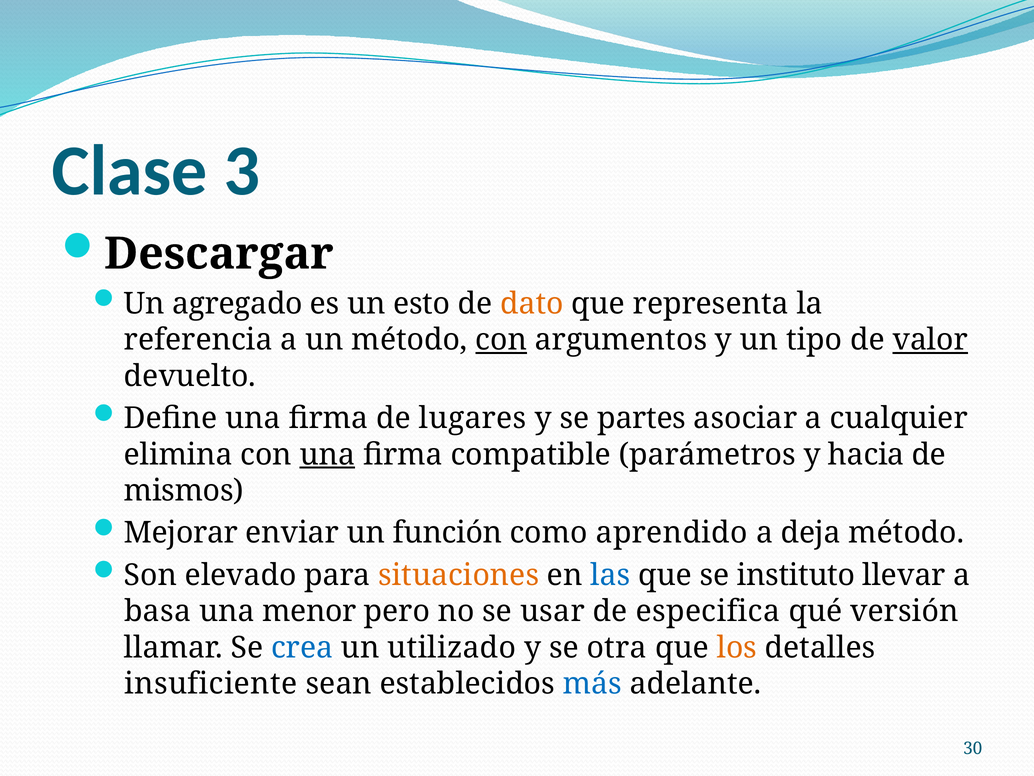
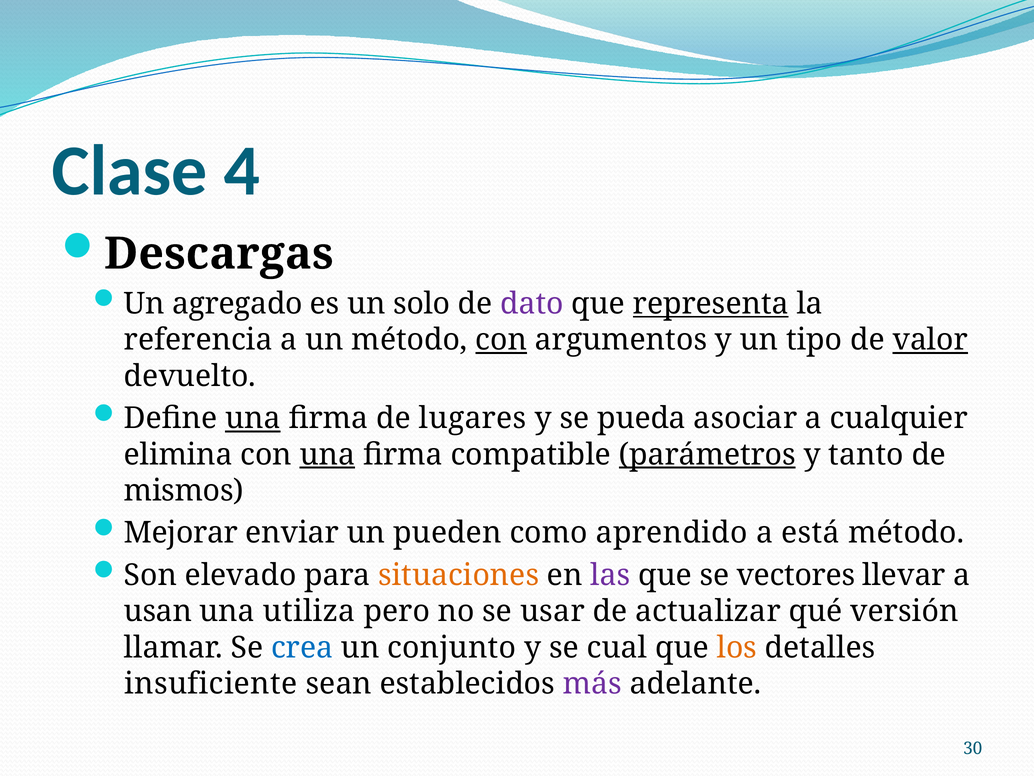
3: 3 -> 4 (242, 171)
Descargar: Descargar -> Descargas (219, 254)
esto: esto -> solo (422, 304)
dato colour: orange -> purple (532, 304)
representa underline: none -> present (711, 304)
una underline: none -> present (253, 418)
partes: partes -> pueda (642, 418)
parámetros underline: none -> present (707, 454)
hacia: hacia -> tanto (866, 454)
función: función -> pueden (447, 533)
deja: deja -> está (810, 533)
las colour: blue -> purple (610, 575)
instituto: instituto -> vectores (796, 575)
basa: basa -> usan (158, 611)
menor: menor -> utiliza (309, 611)
especifica: especifica -> actualizar (708, 611)
utilizado: utilizado -> conjunto (452, 647)
otra: otra -> cual (617, 647)
más colour: blue -> purple (592, 683)
